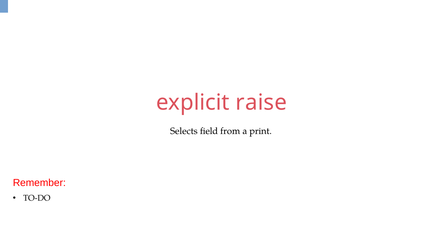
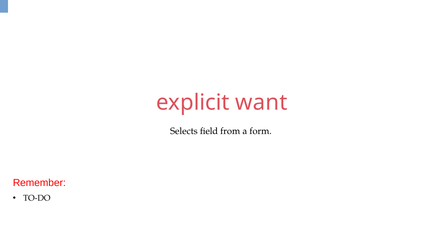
raise: raise -> want (261, 103)
print: print -> form (261, 131)
